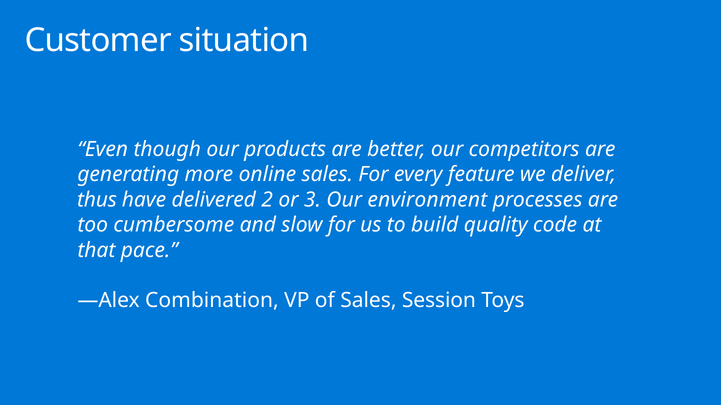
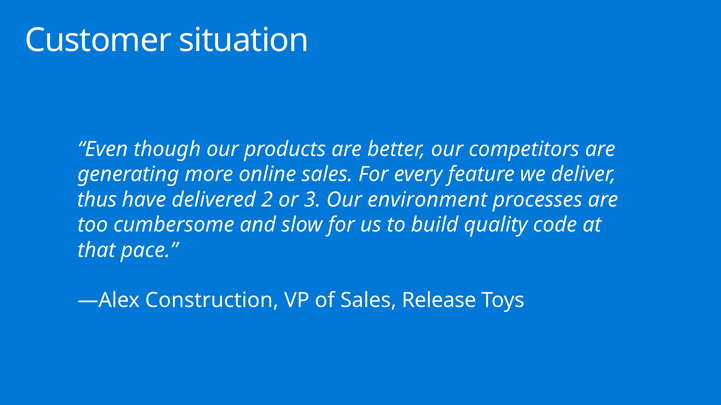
Combination: Combination -> Construction (212, 301)
Session: Session -> Release (439, 301)
